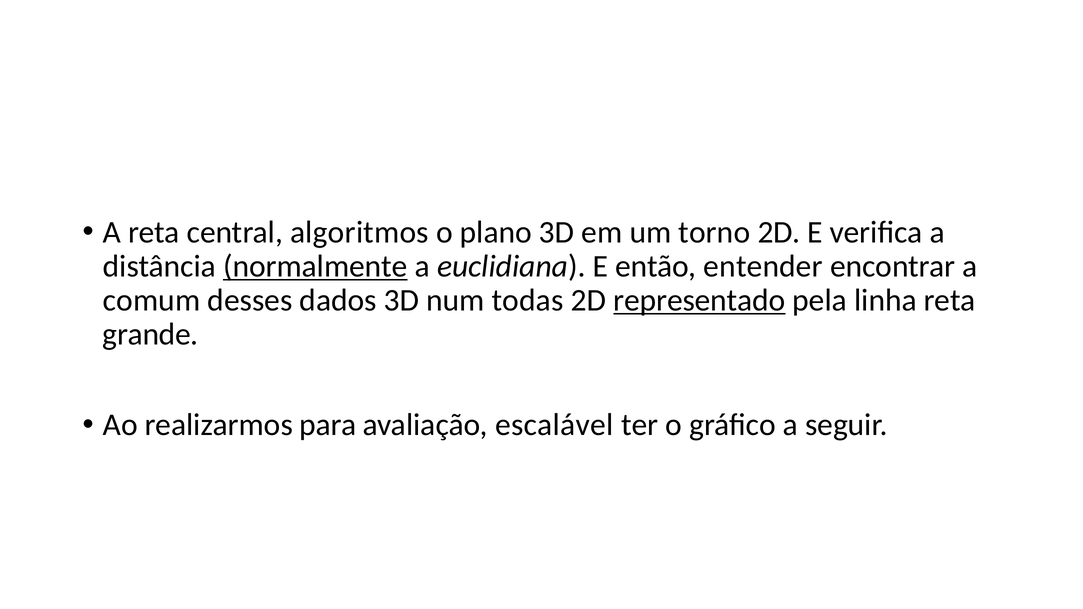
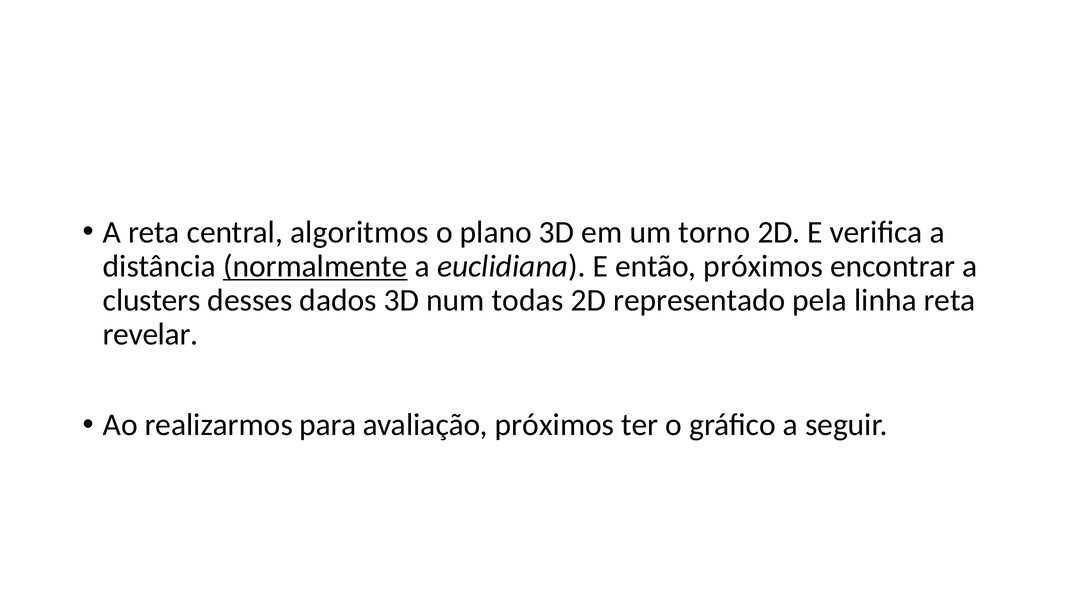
então entender: entender -> próximos (763, 266)
comum: comum -> clusters (152, 300)
representado underline: present -> none (699, 300)
grande: grande -> revelar (150, 334)
avaliação escalável: escalável -> próximos (555, 425)
